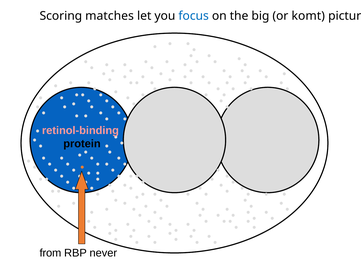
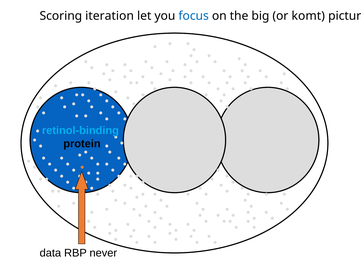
matches: matches -> iteration (110, 16)
retinol-binding colour: pink -> light blue (80, 130)
from: from -> data (50, 253)
